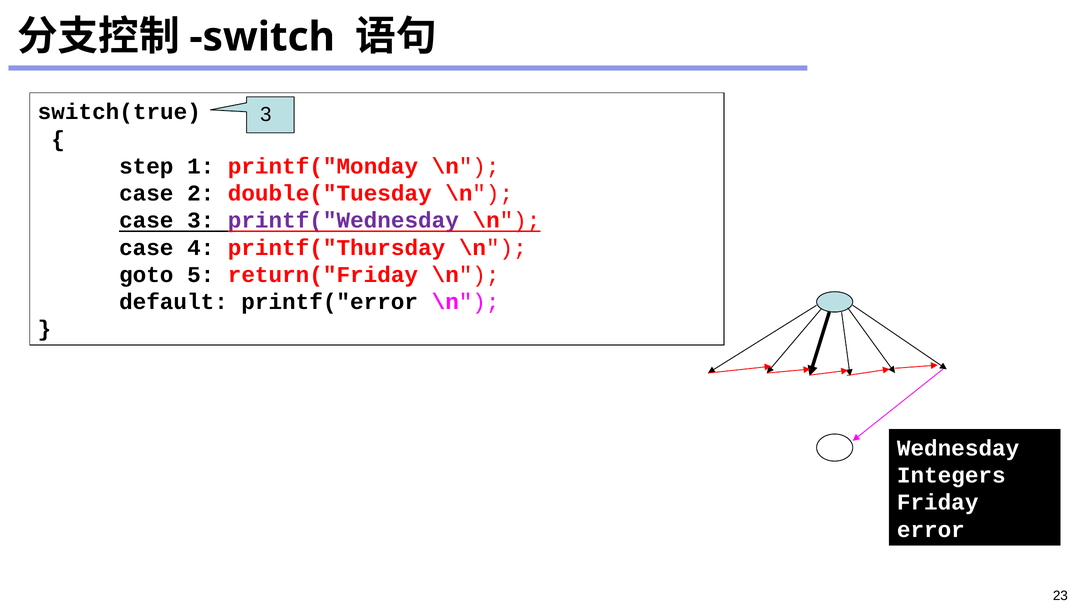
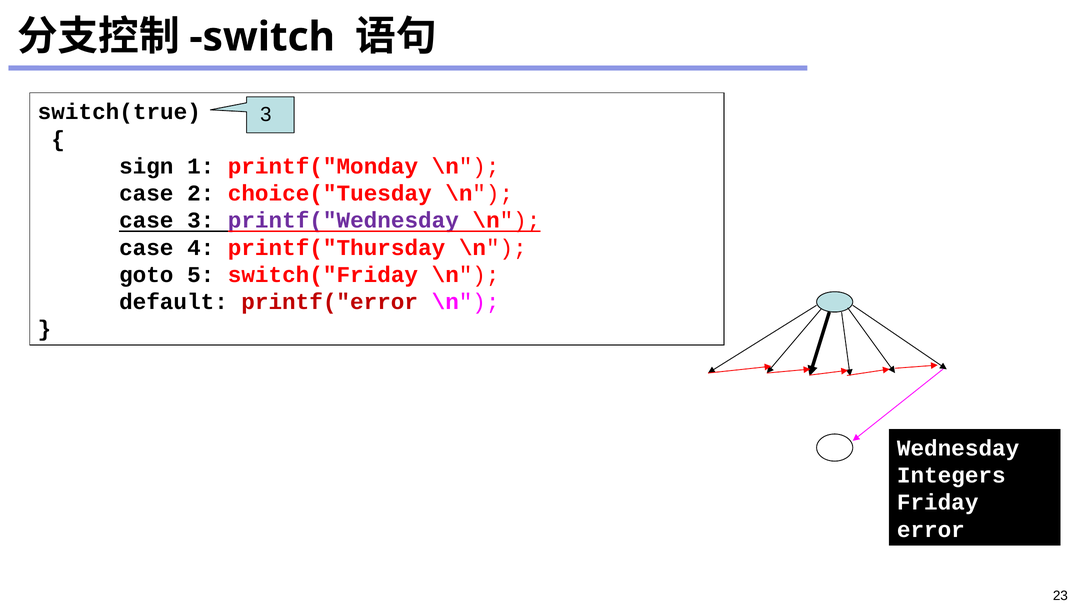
step: step -> sign (146, 166)
double("Tuesday: double("Tuesday -> choice("Tuesday (330, 193)
return("Friday: return("Friday -> switch("Friday (323, 275)
printf("error colour: black -> red (330, 302)
